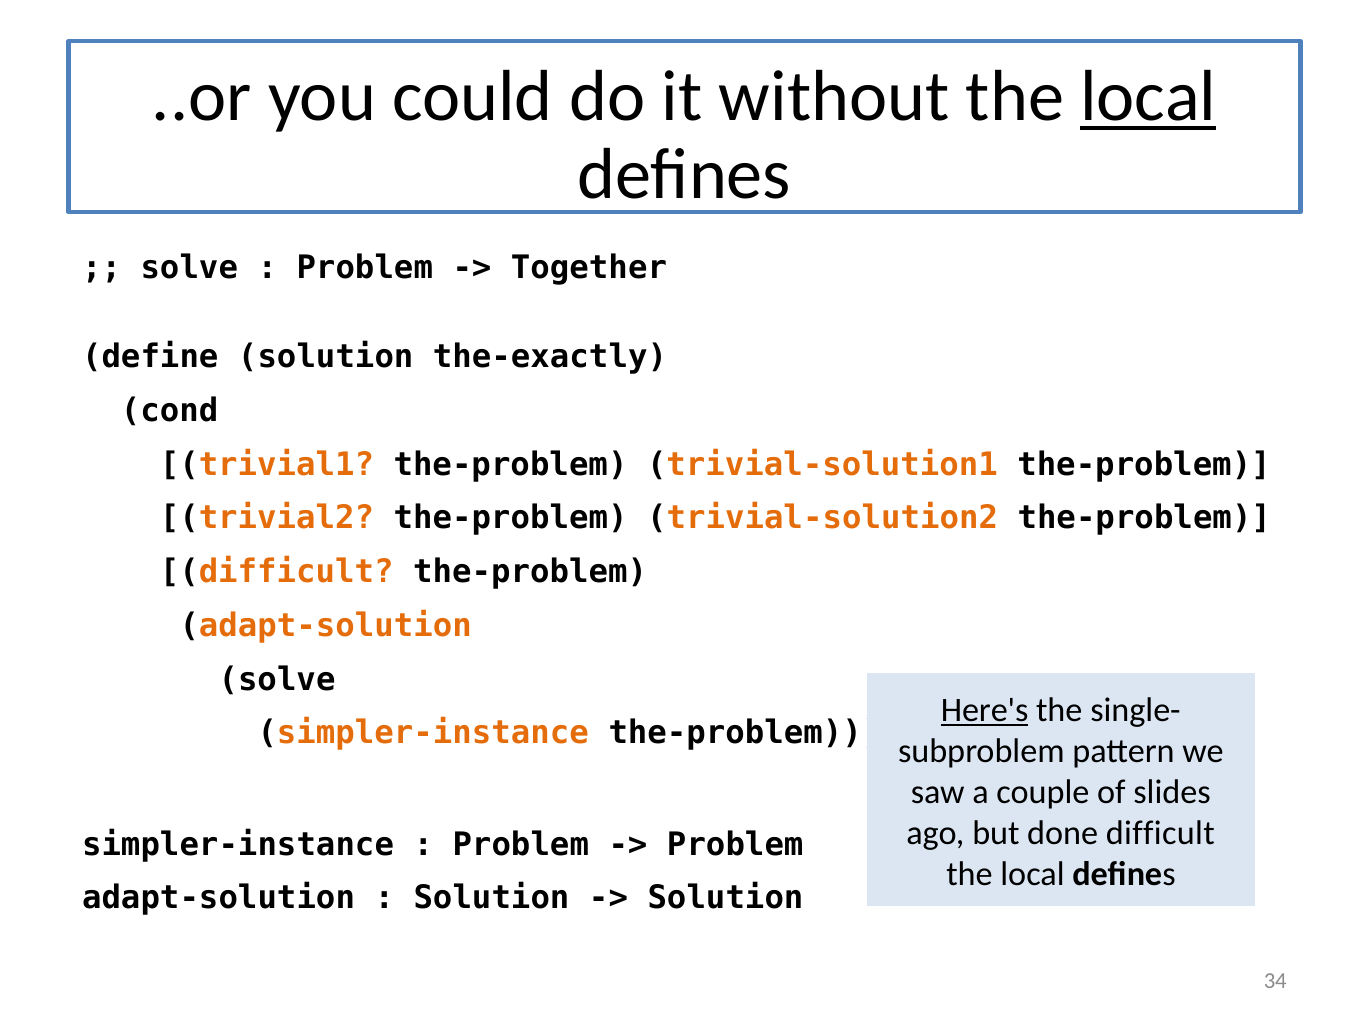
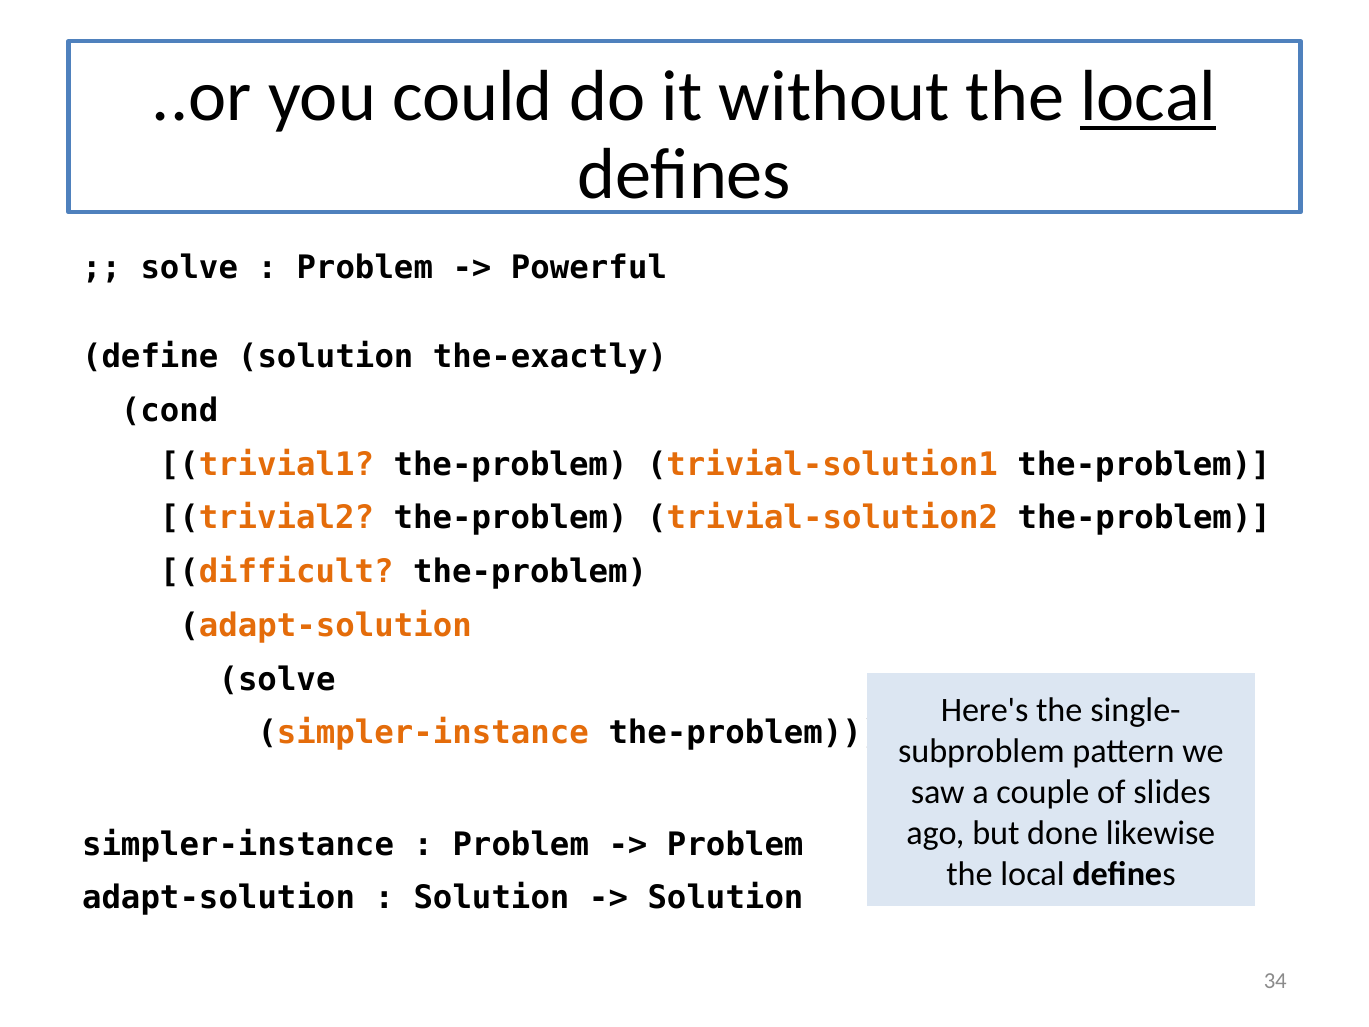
Together: Together -> Powerful (589, 268)
Here's underline: present -> none (985, 710)
done difficult: difficult -> likewise (1161, 833)
